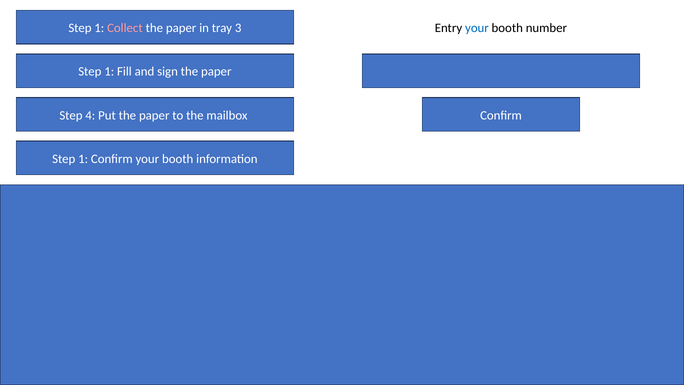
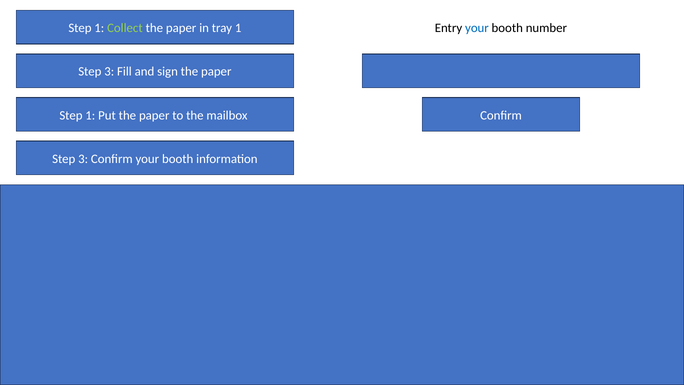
Collect colour: pink -> light green (125, 28)
tray 3: 3 -> 1 (238, 28)
1: 1 -> 3 (109, 72)
4: 4 -> 1 (90, 115)
1: 1 -> 3 (83, 159)
